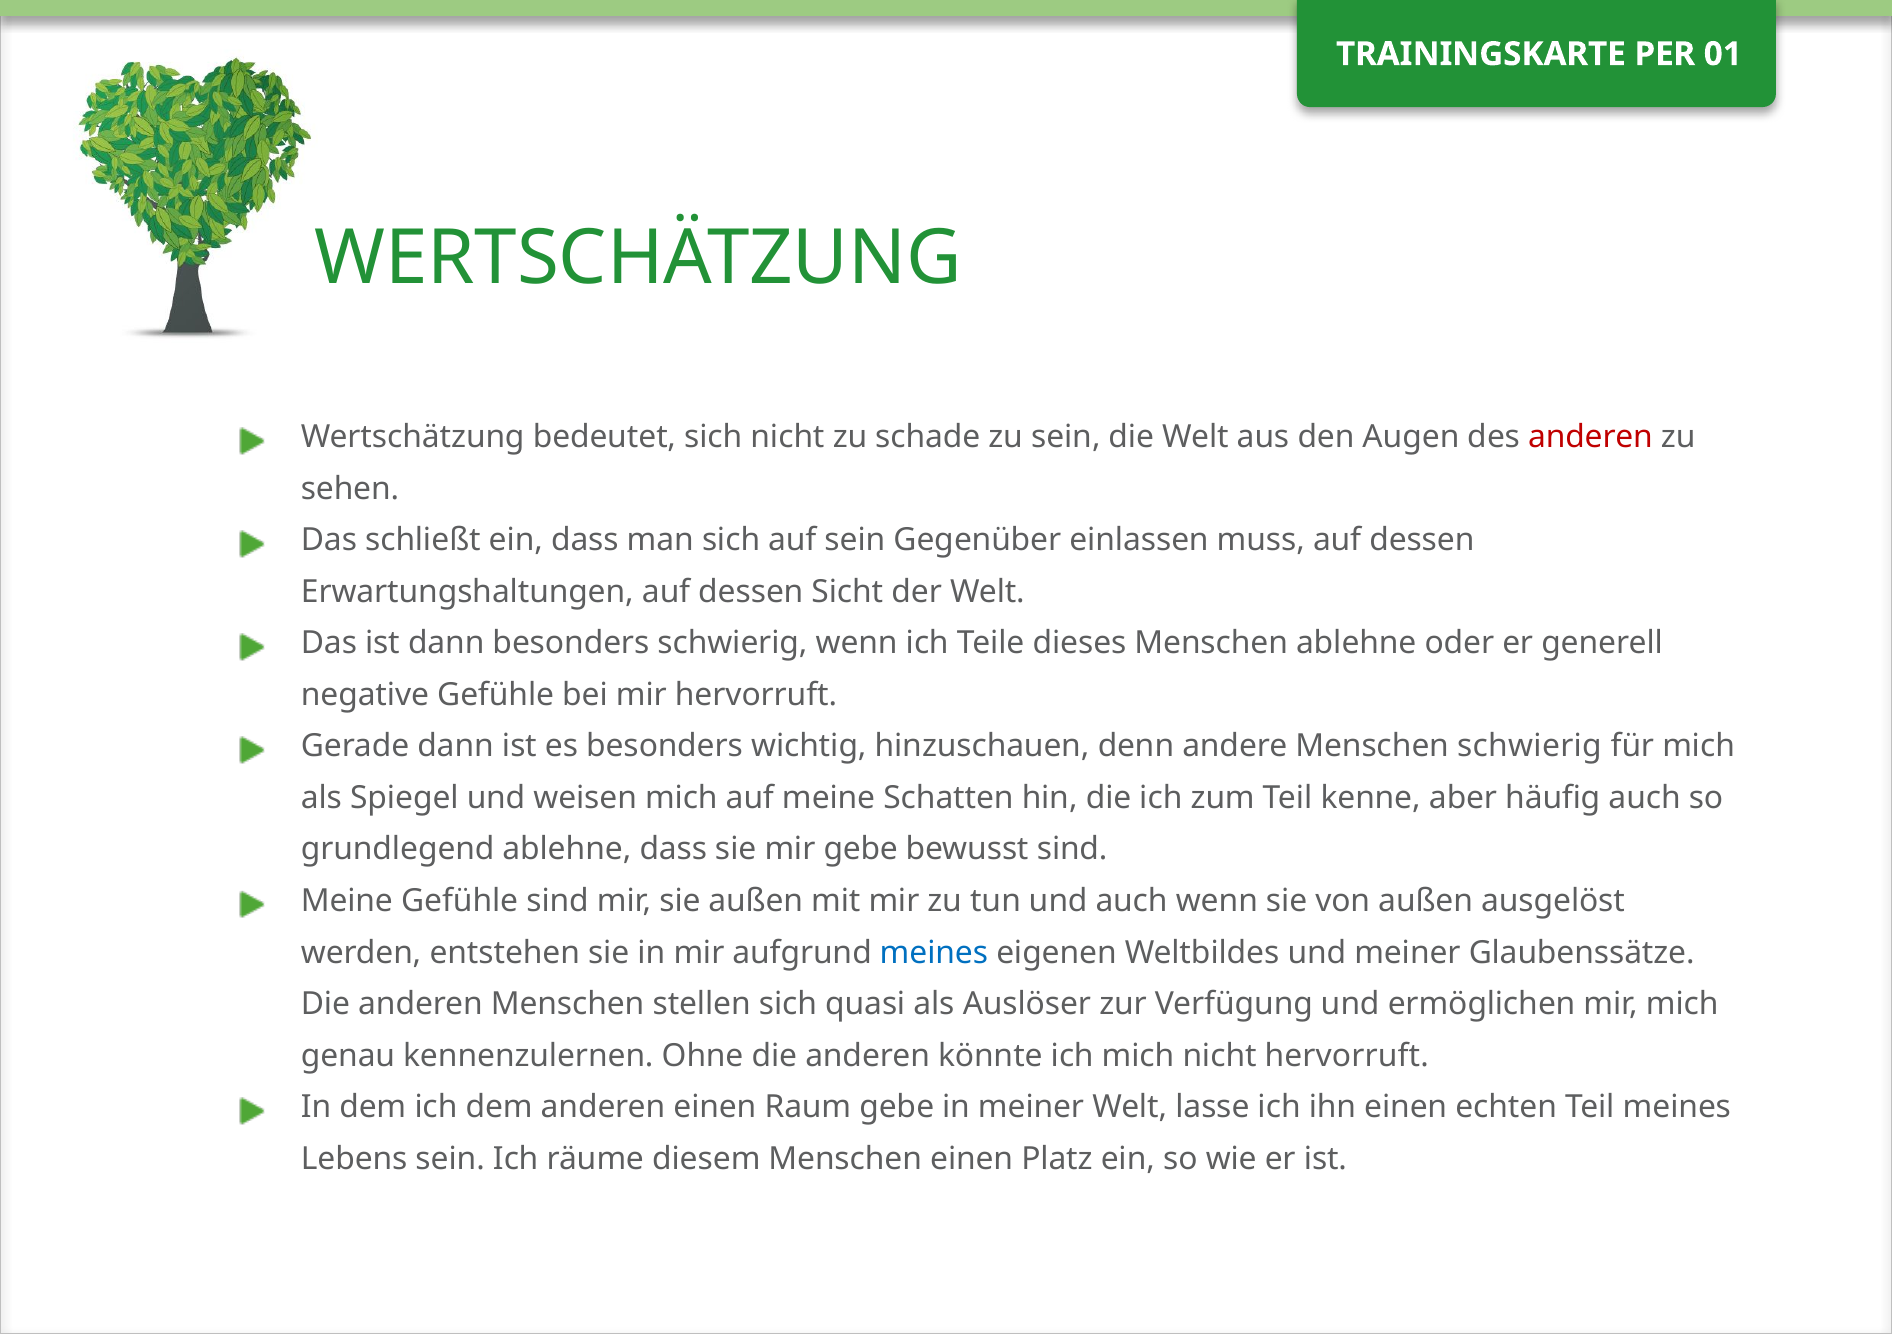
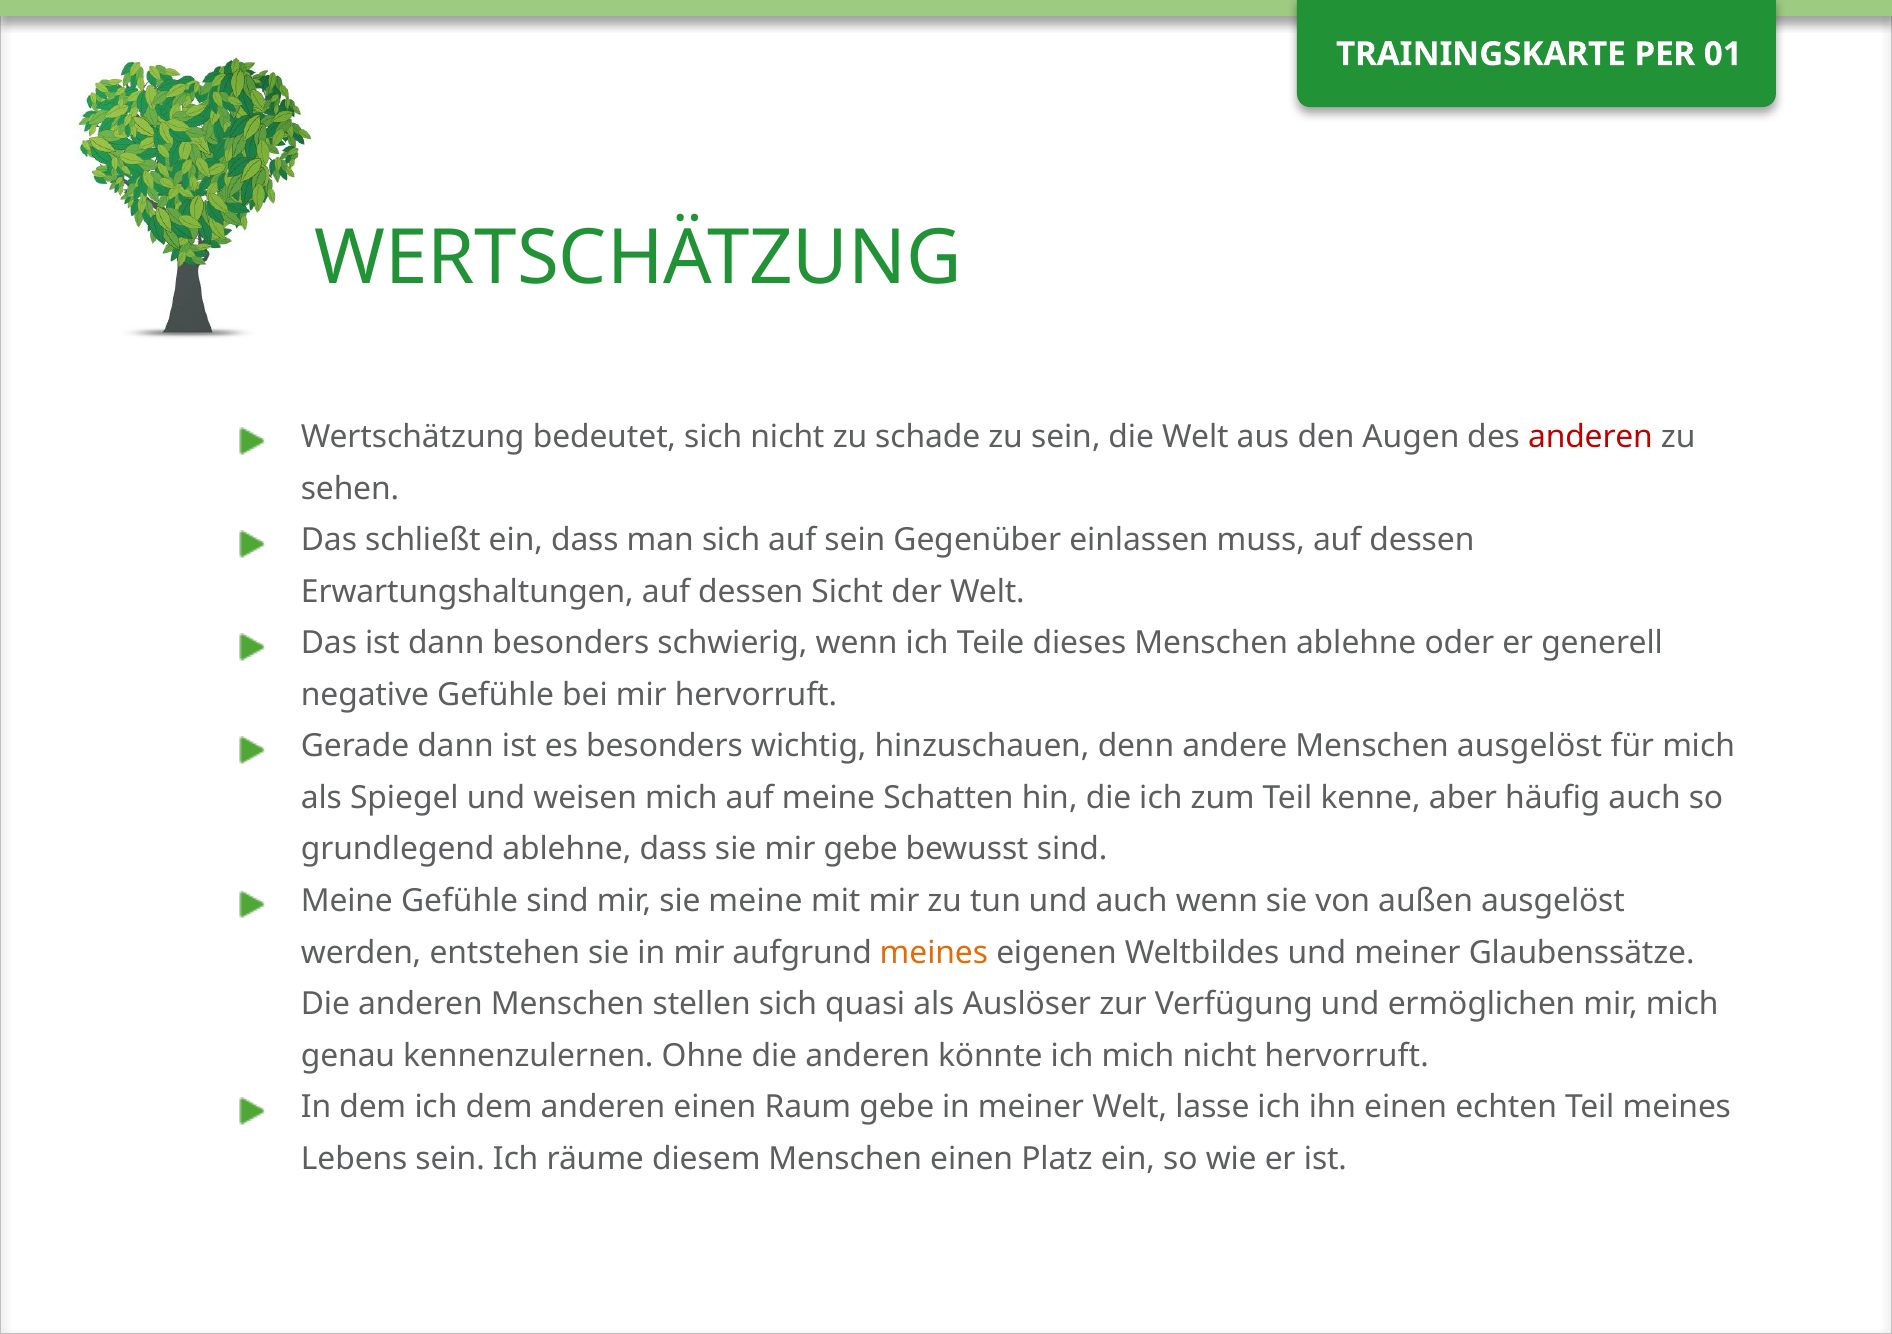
Menschen schwierig: schwierig -> ausgelöst (1530, 746)
sie außen: außen -> meine (756, 901)
meines colour: blue -> orange (934, 952)
